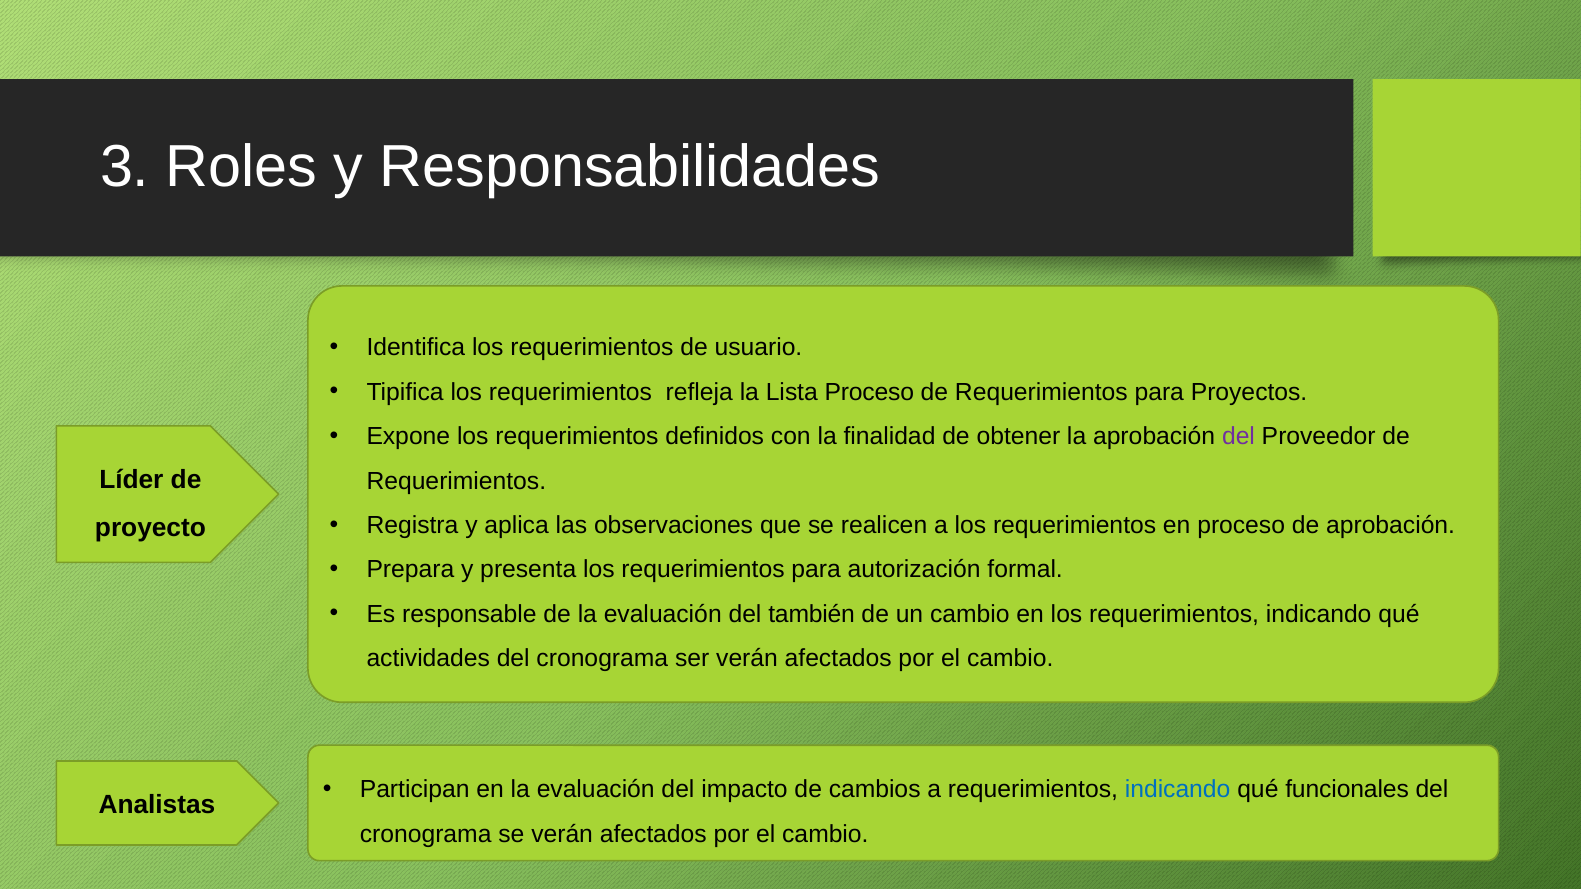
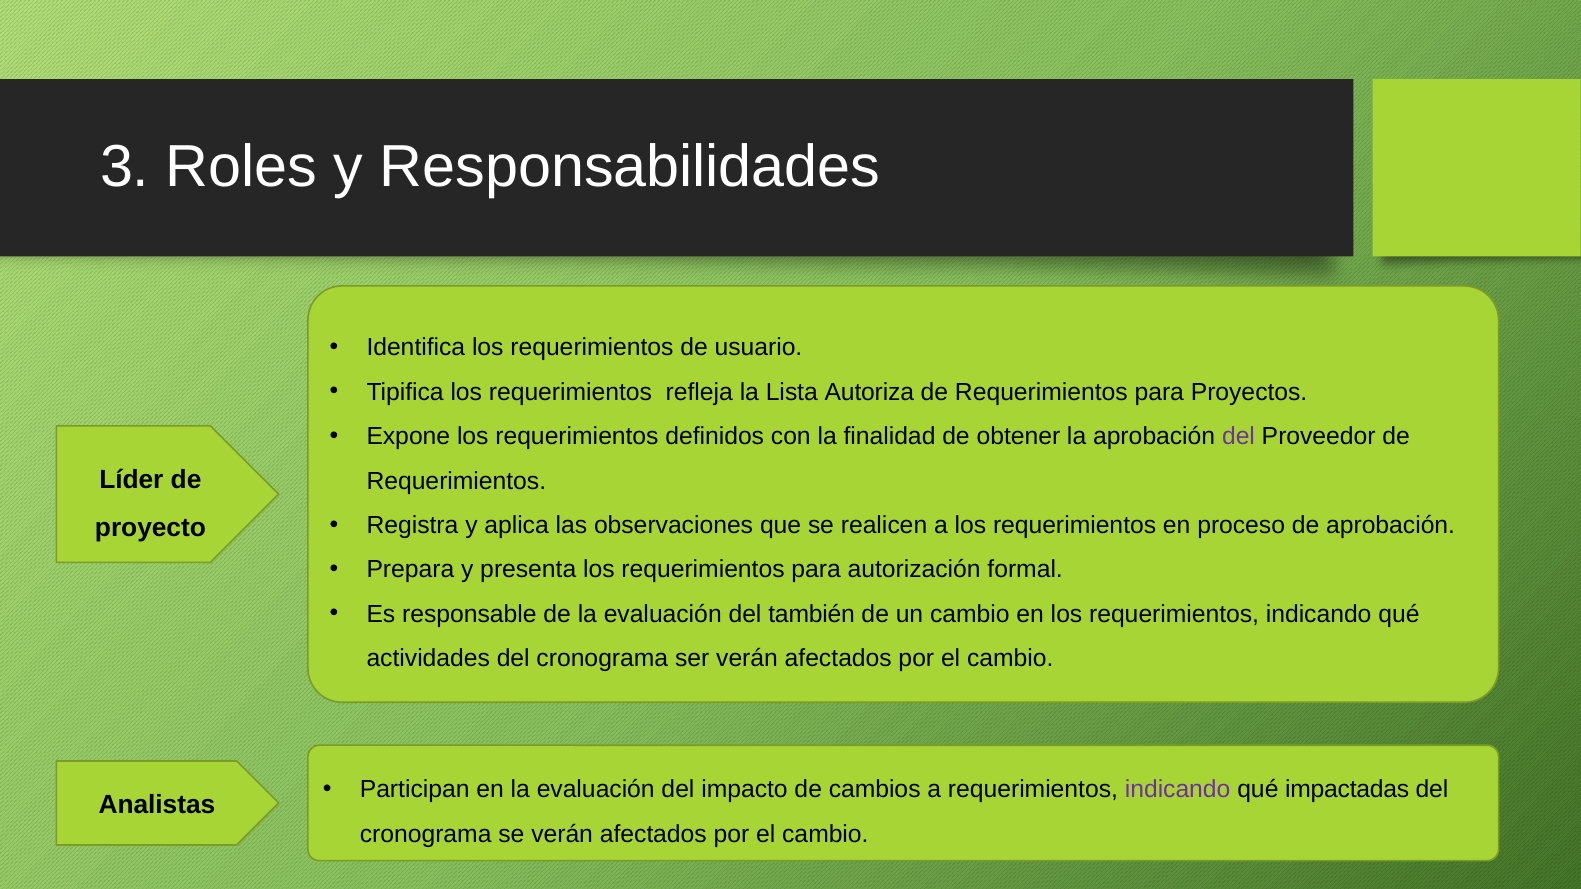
Lista Proceso: Proceso -> Autoriza (869, 392)
indicando colour: blue -> purple (1178, 790)
funcionales: funcionales -> impactadas (1347, 790)
